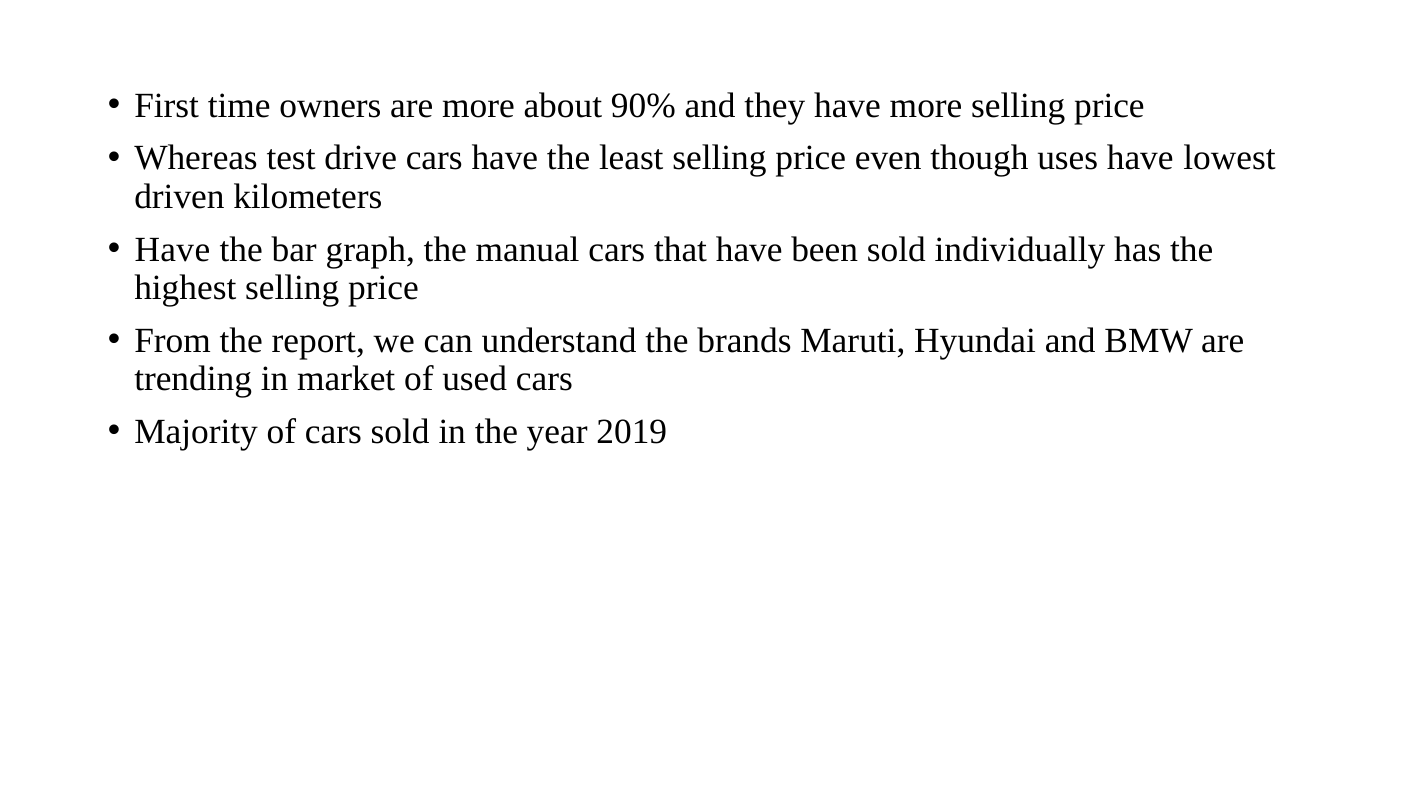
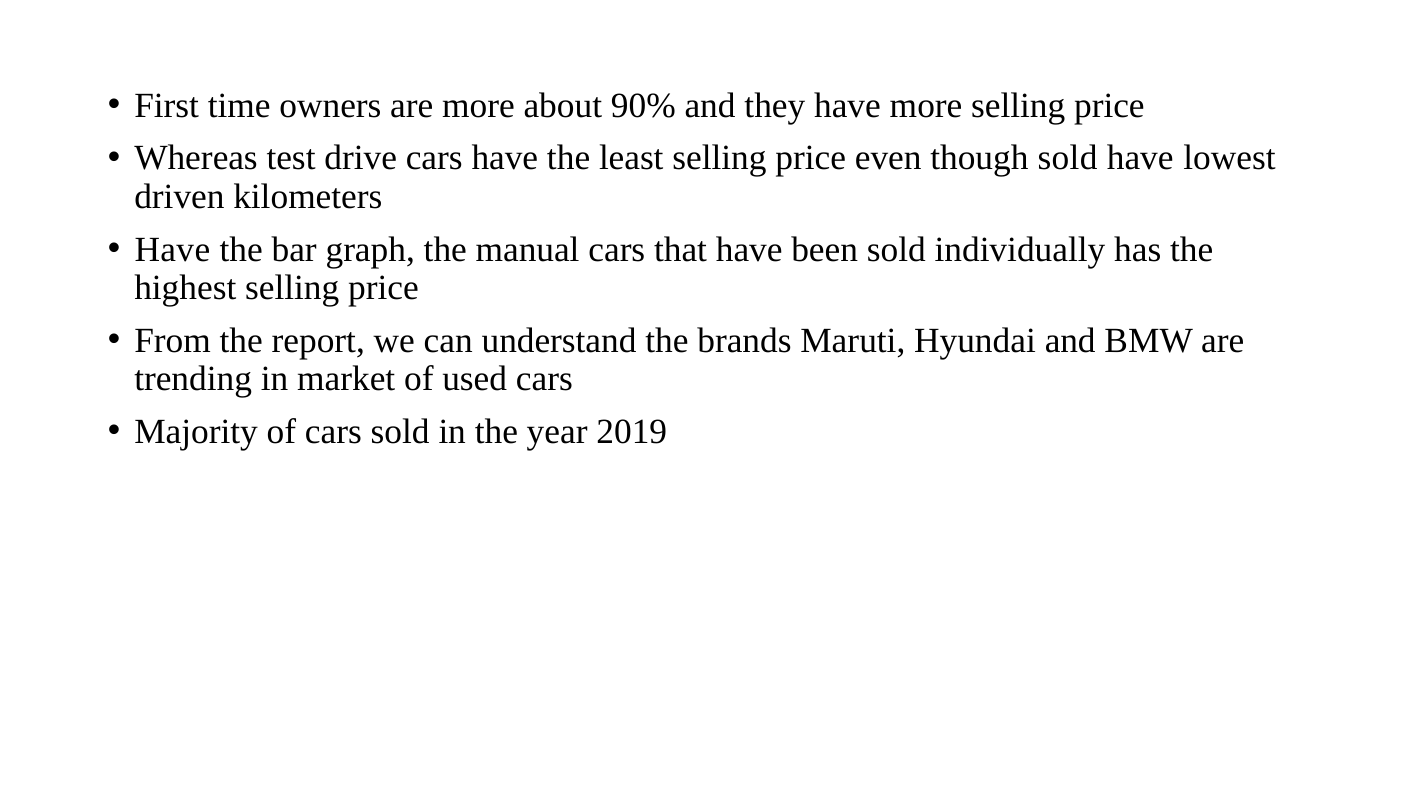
though uses: uses -> sold (1068, 158)
